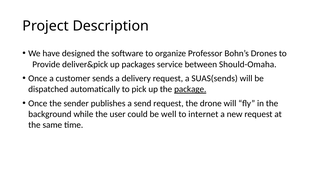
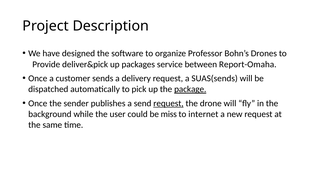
Should-Omaha: Should-Omaha -> Report-Omaha (248, 64)
request underline: none -> present (168, 104)
well: well -> miss (169, 114)
